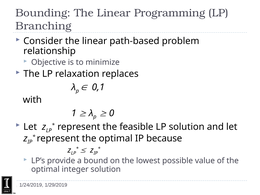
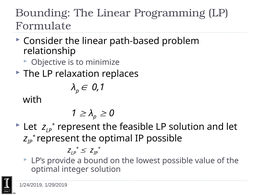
Branching: Branching -> Formulate (43, 26)
IP because: because -> possible (164, 138)
